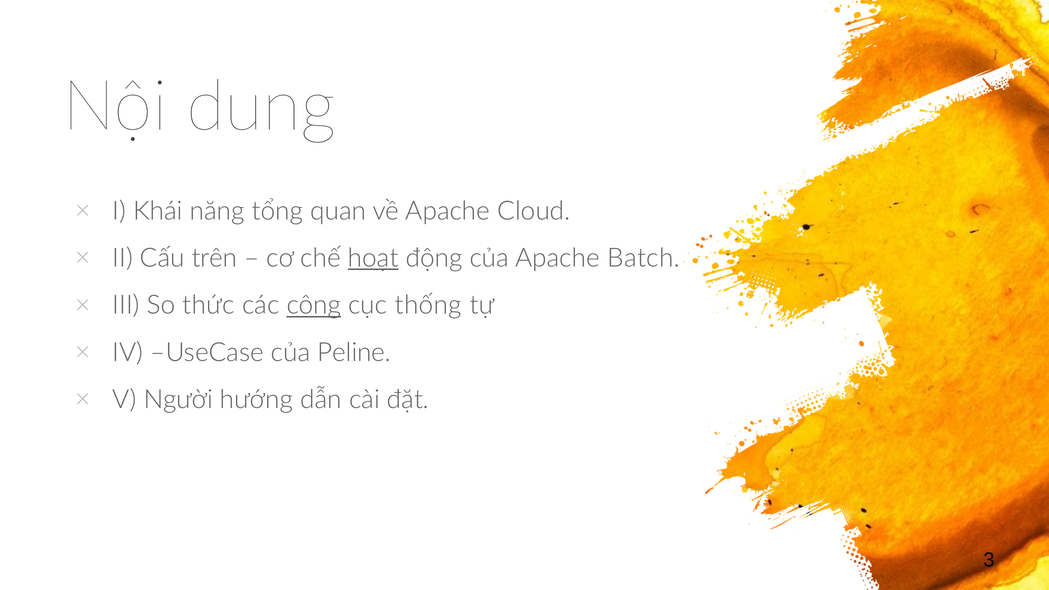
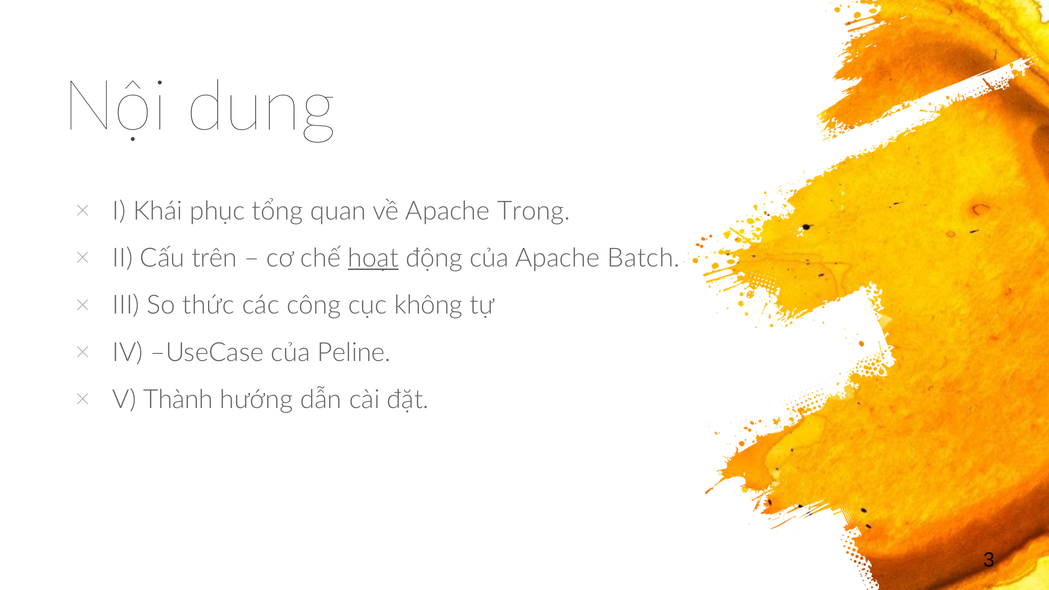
năng: năng -> phục (217, 211)
Cloud: Cloud -> Trong (534, 211)
công underline: present -> none (314, 305)
thống: thống -> không (428, 305)
Người: Người -> Thành (178, 400)
